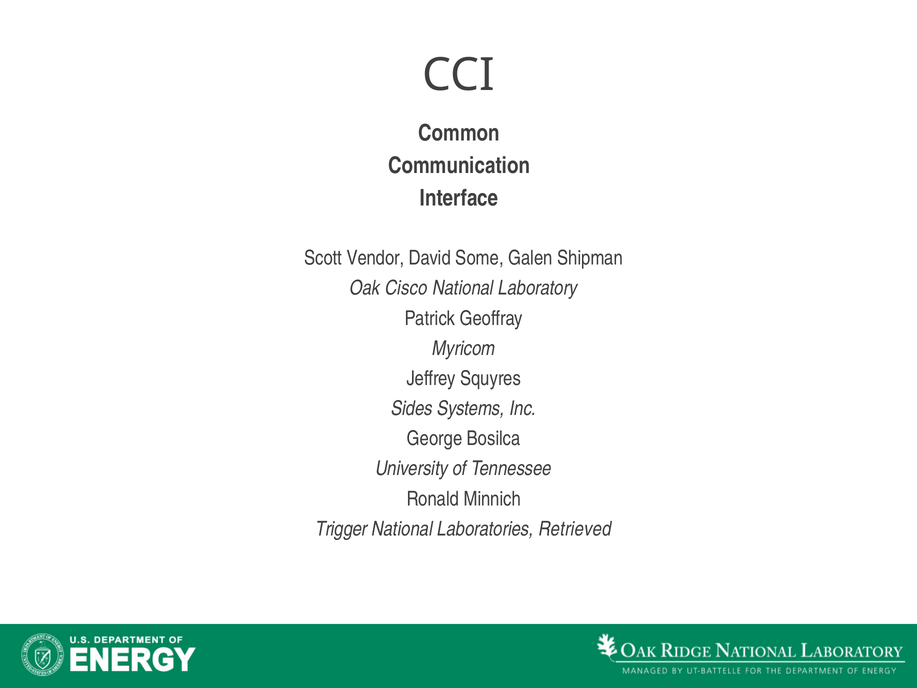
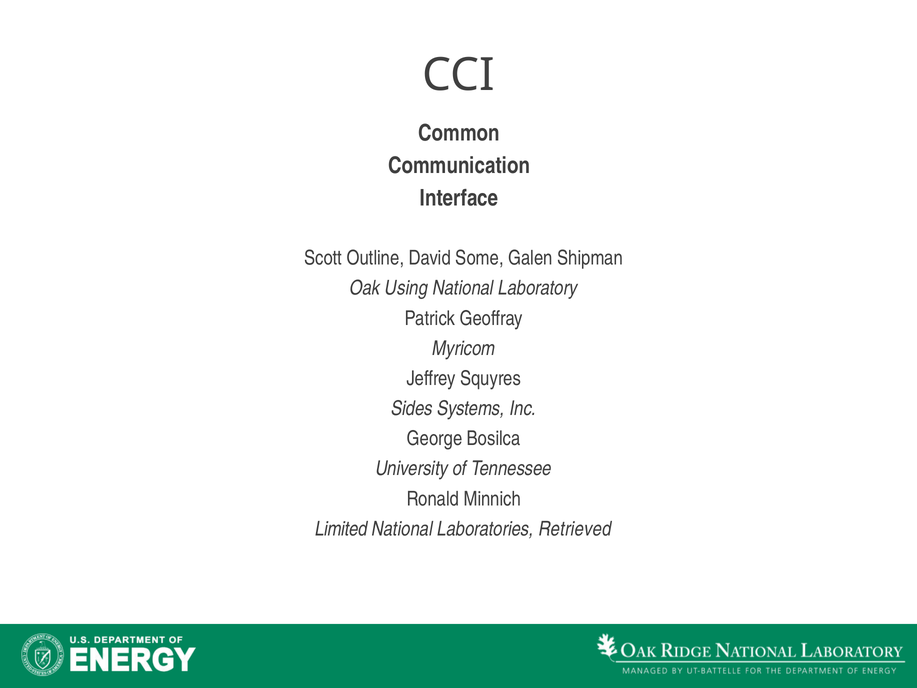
Vendor: Vendor -> Outline (375, 258)
Cisco: Cisco -> Using (406, 288)
Trigger: Trigger -> Limited (341, 529)
